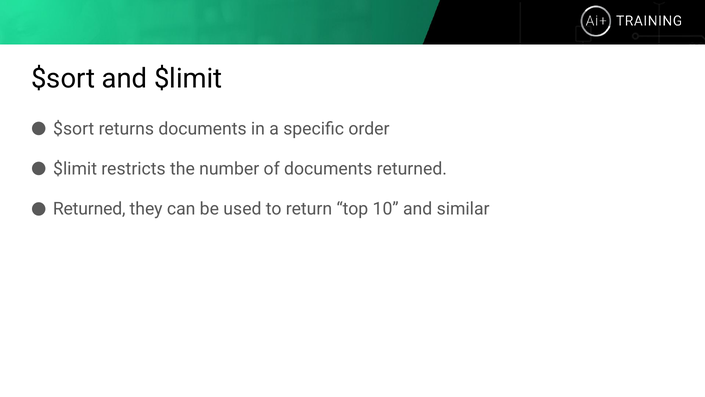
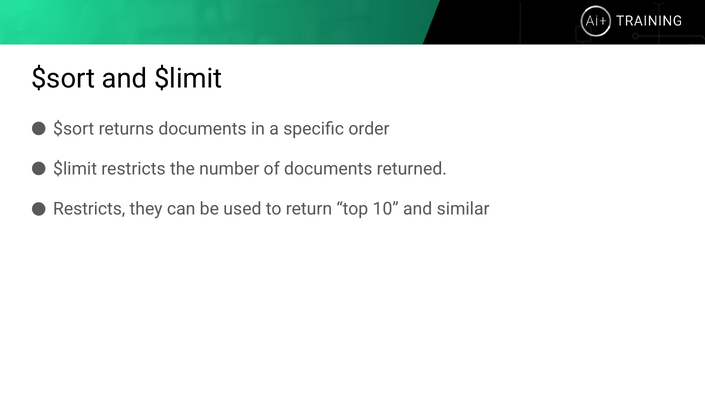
Returned: Returned -> Restricts (89, 208)
